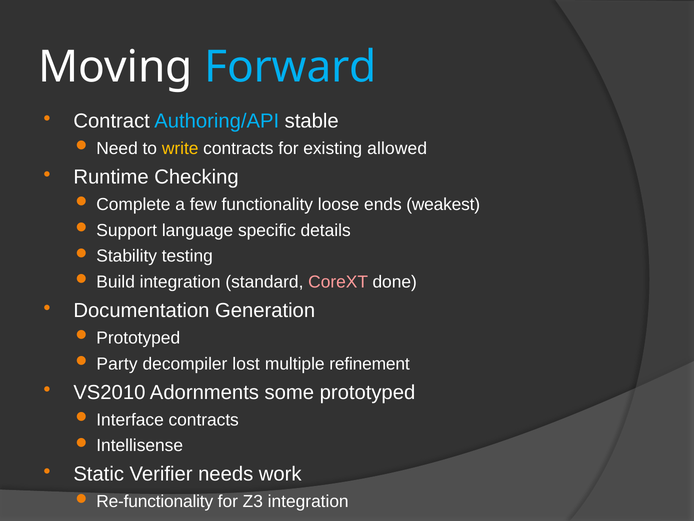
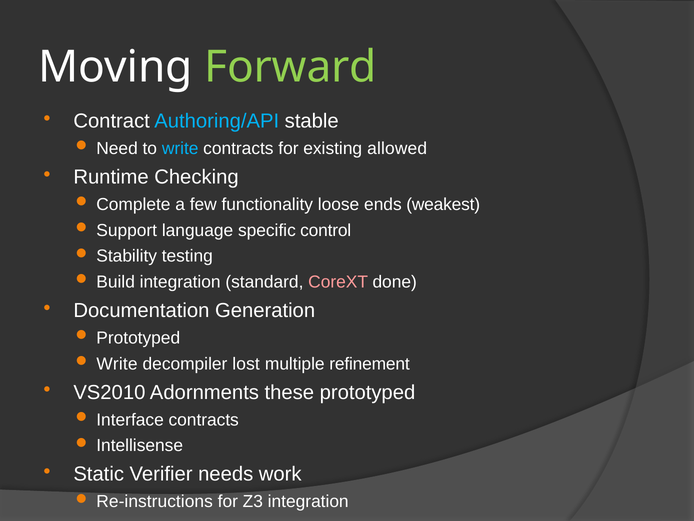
Forward colour: light blue -> light green (290, 67)
write colour: yellow -> light blue (180, 148)
details: details -> control (326, 230)
Party: Party -> Write (117, 364)
some: some -> these (289, 392)
Re-functionality: Re-functionality -> Re-instructions (155, 501)
